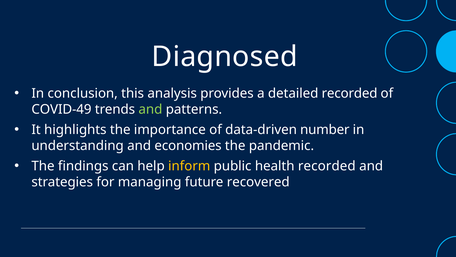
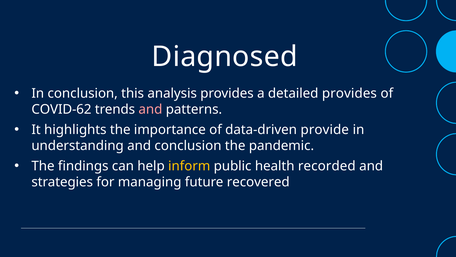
detailed recorded: recorded -> provides (349, 93)
COVID-49: COVID-49 -> COVID-62 (61, 109)
and colour: light green -> pink (150, 109)
number: number -> provide (325, 130)
and economies: economies -> conclusion (188, 146)
